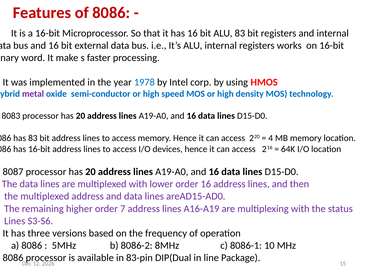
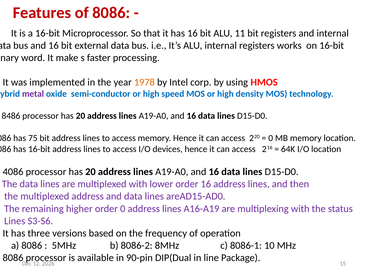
ALU 83: 83 -> 11 (240, 33)
1978 colour: blue -> orange (144, 82)
8083: 8083 -> 8486 (11, 116)
has 83: 83 -> 75 (33, 138)
4: 4 -> 0 (271, 138)
8087: 8087 -> 4086 (13, 172)
order 7: 7 -> 0 (123, 209)
83-pin: 83-pin -> 90-pin (139, 258)
